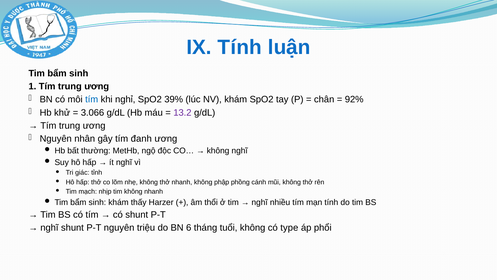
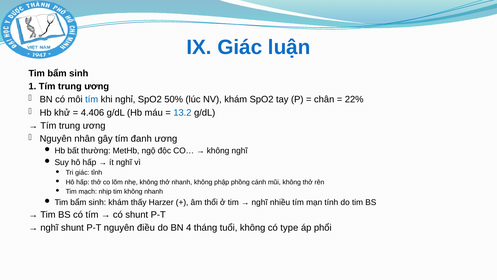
IX Tính: Tính -> Giác (240, 47)
39%: 39% -> 50% (174, 99)
92%: 92% -> 22% (354, 99)
3.066: 3.066 -> 4.406 (92, 112)
13.2 colour: purple -> blue (182, 112)
triệu: triệu -> điều (146, 228)
6: 6 -> 4 (189, 228)
